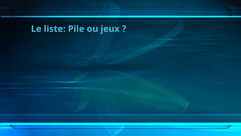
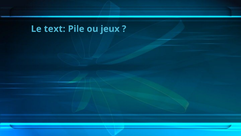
liste: liste -> text (55, 29)
